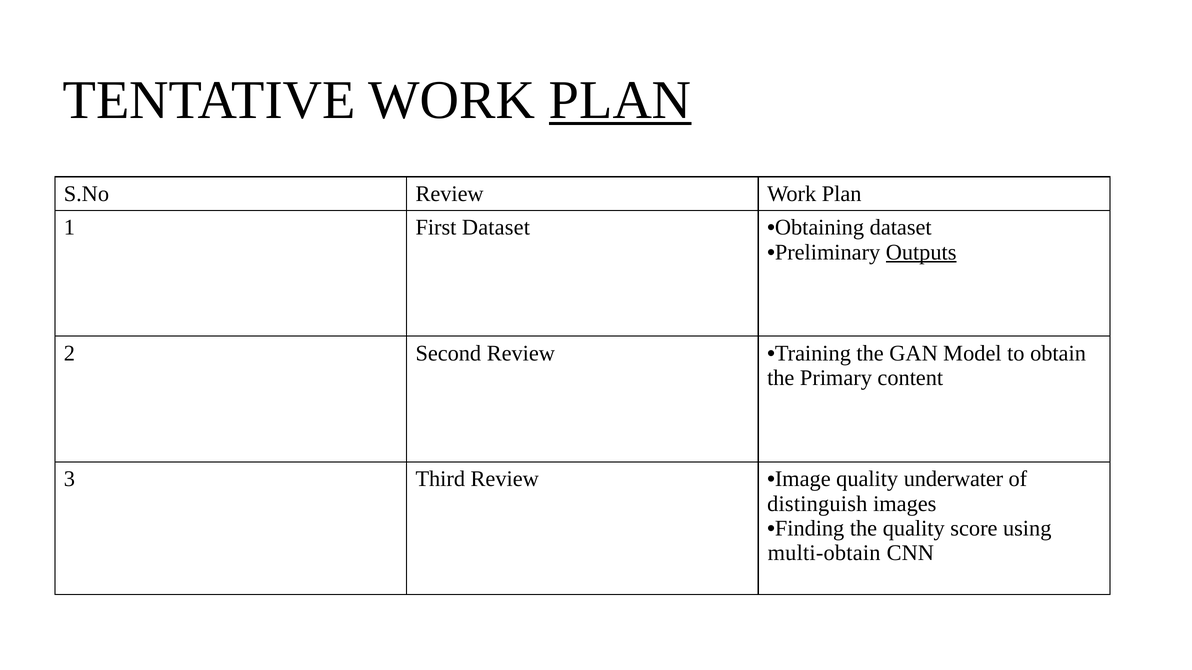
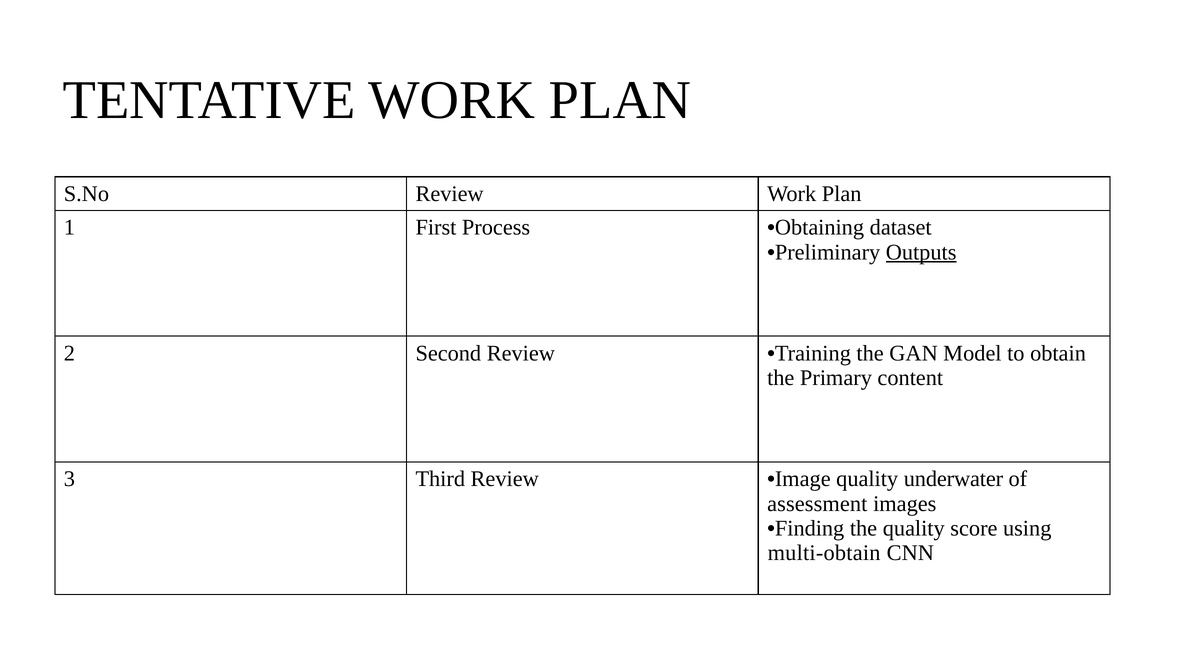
PLAN underline: present -> none (620, 100)
First Dataset: Dataset -> Process (496, 228)
distinguish: distinguish -> assessment (817, 504)
